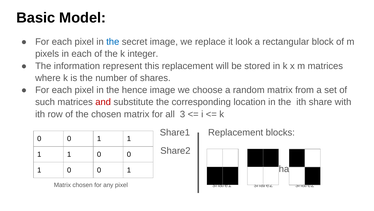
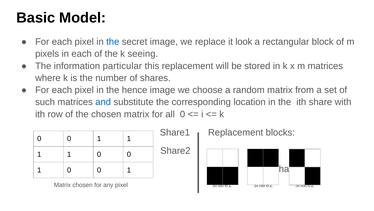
integer: integer -> seeing (143, 54)
represent: represent -> particular (122, 66)
and colour: red -> blue (103, 102)
all 3: 3 -> 0 (183, 114)
